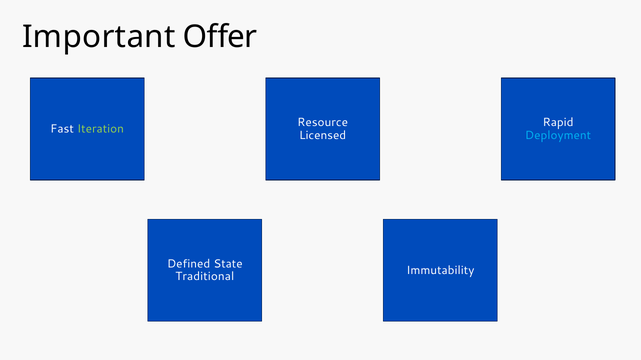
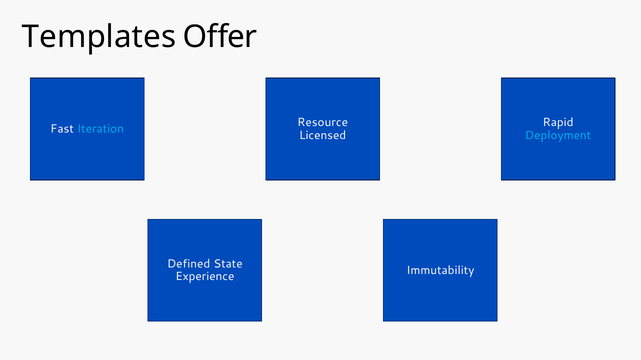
Important: Important -> Templates (99, 37)
Iteration colour: light green -> light blue (100, 129)
Traditional: Traditional -> Experience (205, 277)
